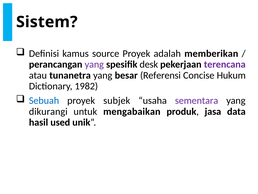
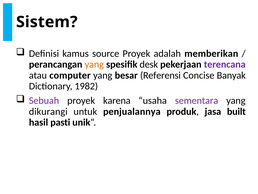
yang colour: purple -> orange (94, 64)
tunanetra: tunanetra -> computer (70, 75)
Hukum: Hukum -> Banyak (231, 75)
Sebuah colour: blue -> purple (44, 100)
subjek: subjek -> karena (117, 100)
mengabaikan: mengabaikan -> penjualannya (132, 111)
data: data -> built (236, 111)
used: used -> pasti (60, 122)
